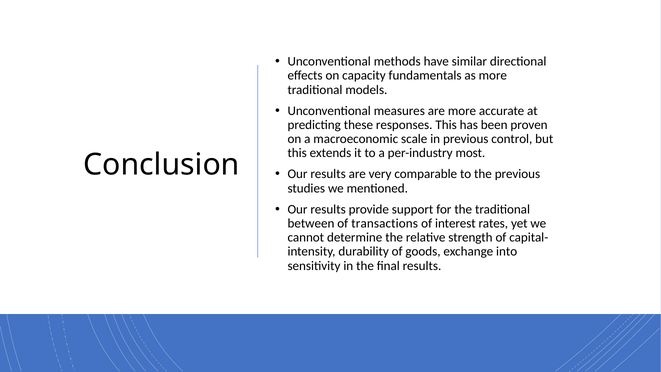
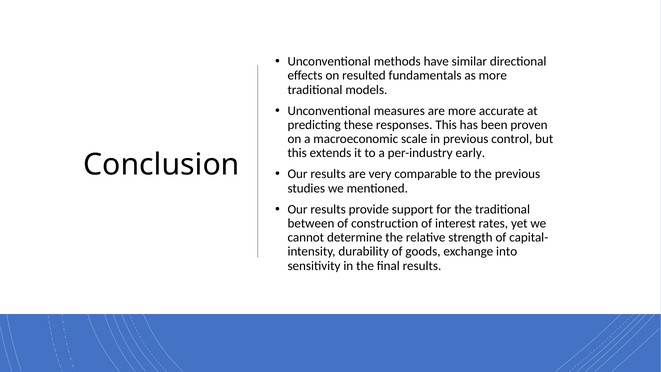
capacity: capacity -> resulted (364, 76)
most: most -> early (470, 153)
transactions: transactions -> construction (385, 223)
